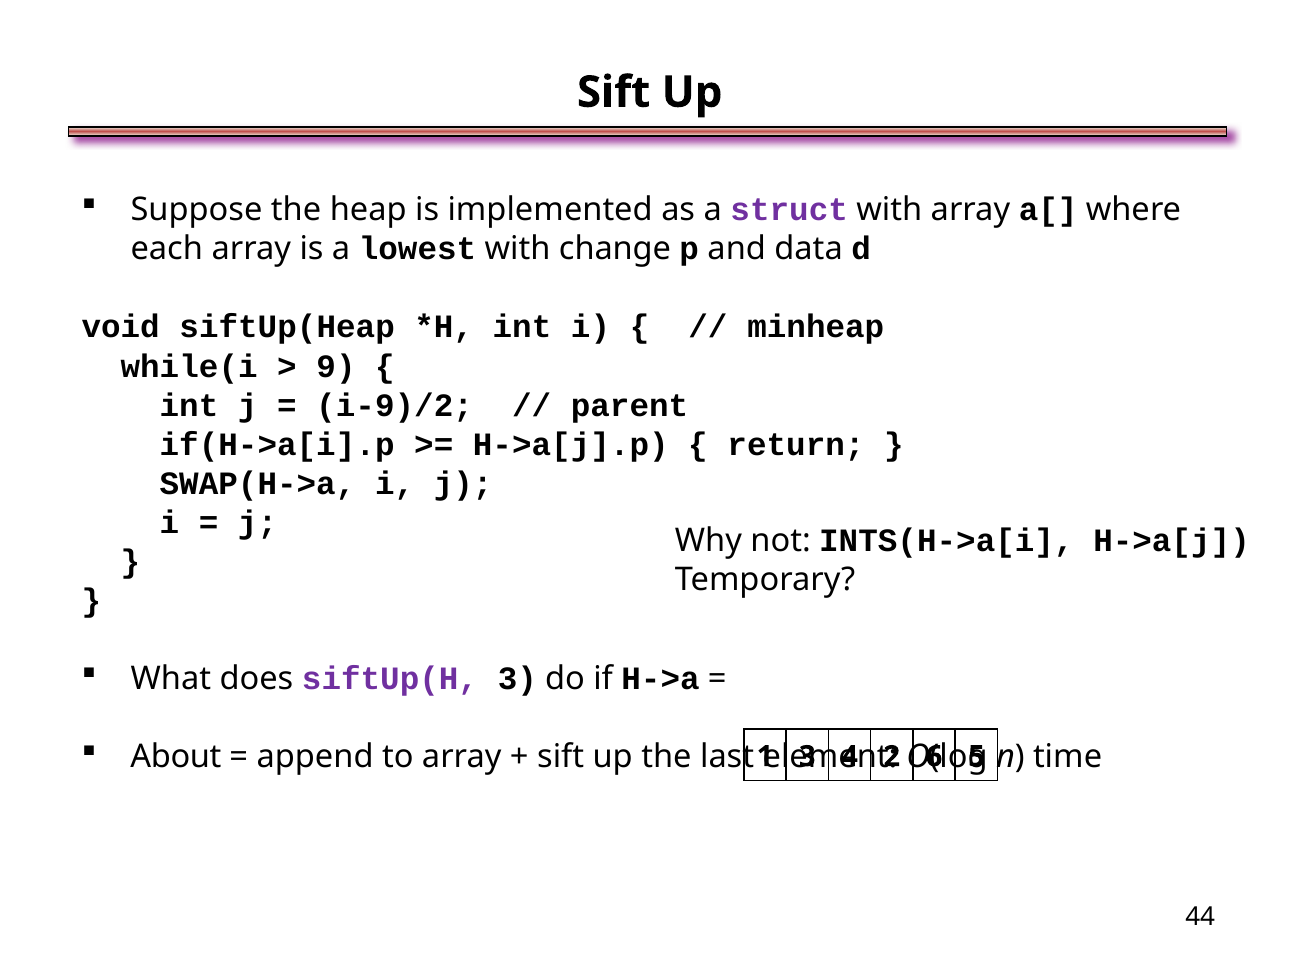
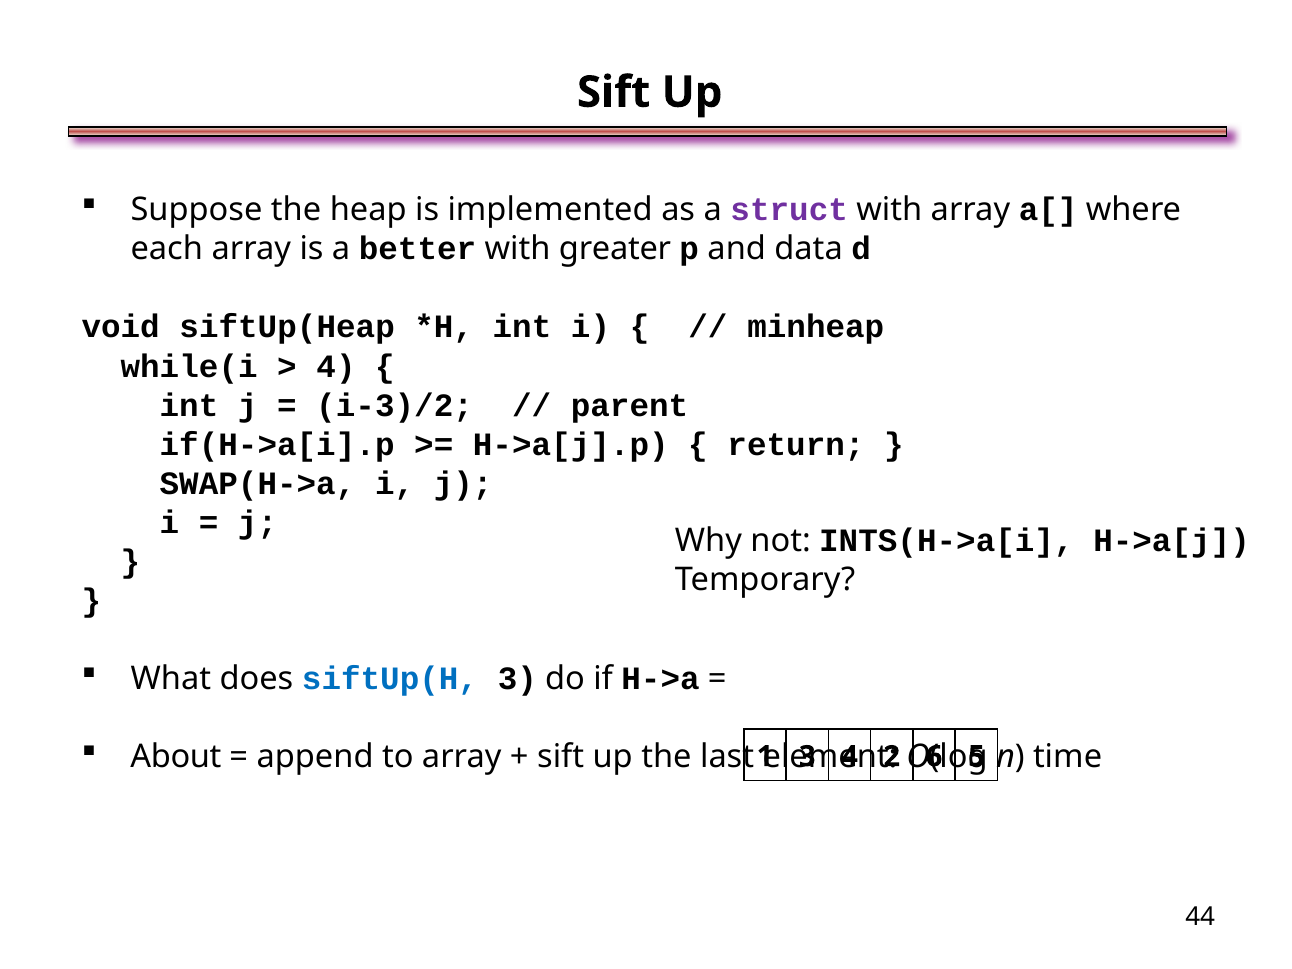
lowest: lowest -> better (417, 249)
change: change -> greater (615, 249)
9: 9 -> 4 (336, 366)
i-9)/2: i-9)/2 -> i-3)/2 (395, 405)
siftUp(H colour: purple -> blue (390, 679)
